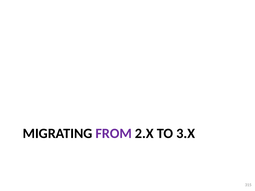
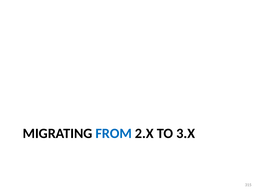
FROM colour: purple -> blue (114, 134)
